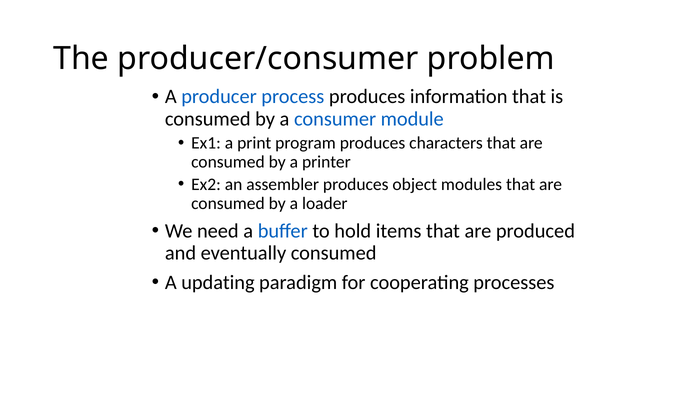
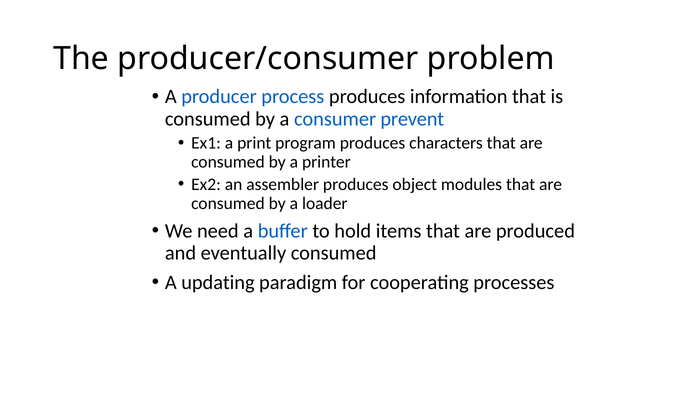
module: module -> prevent (412, 119)
